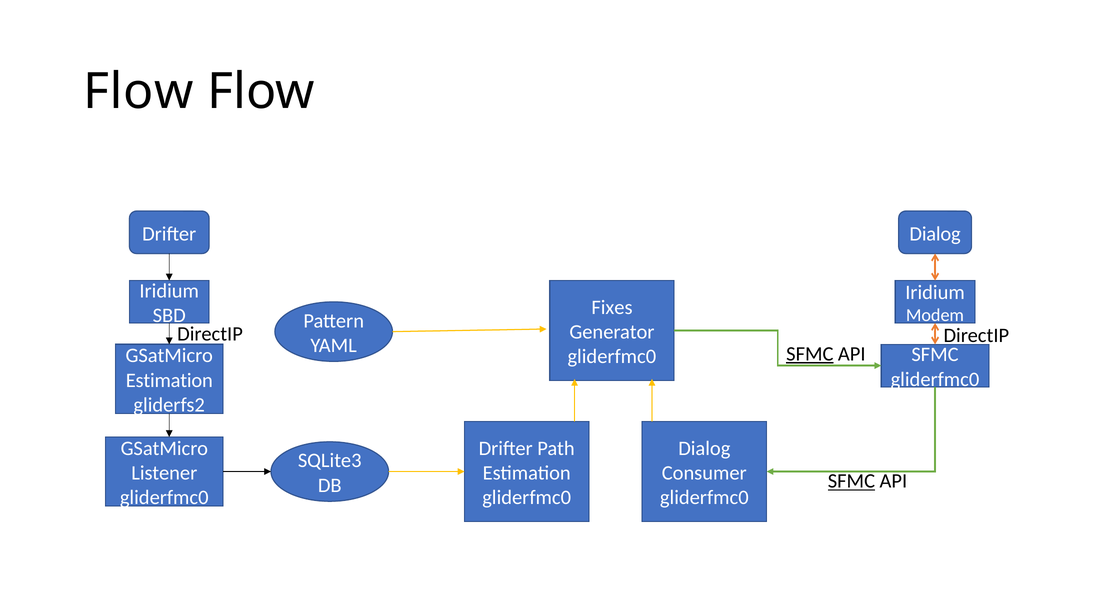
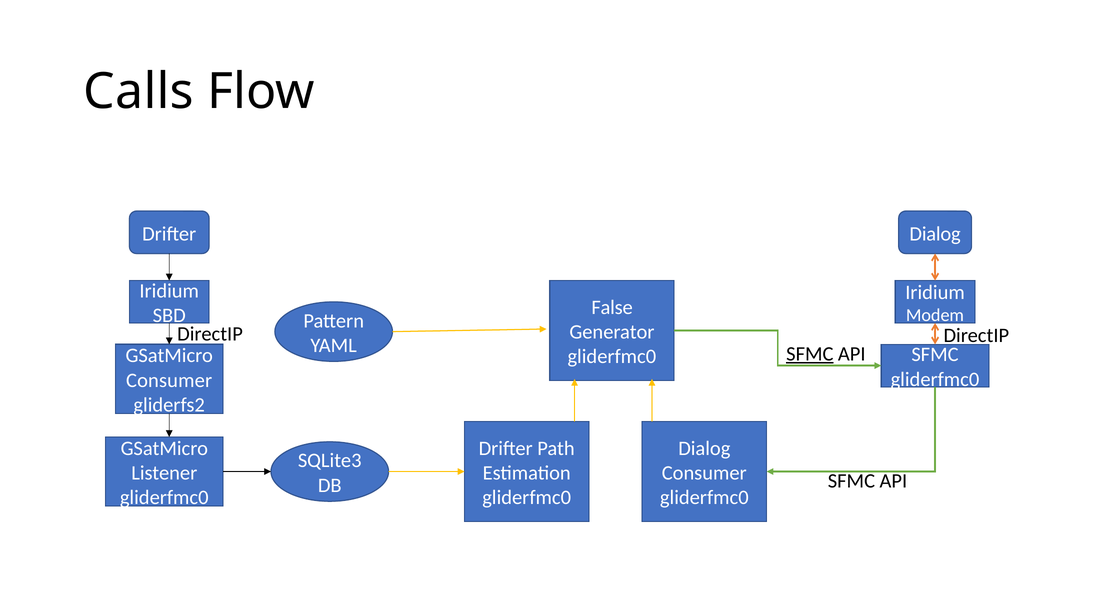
Flow: Flow -> Calls (139, 92)
Fixes: Fixes -> False (612, 307)
Estimation: Estimation -> Consumer (169, 380)
SFMC underline: present -> none (851, 481)
